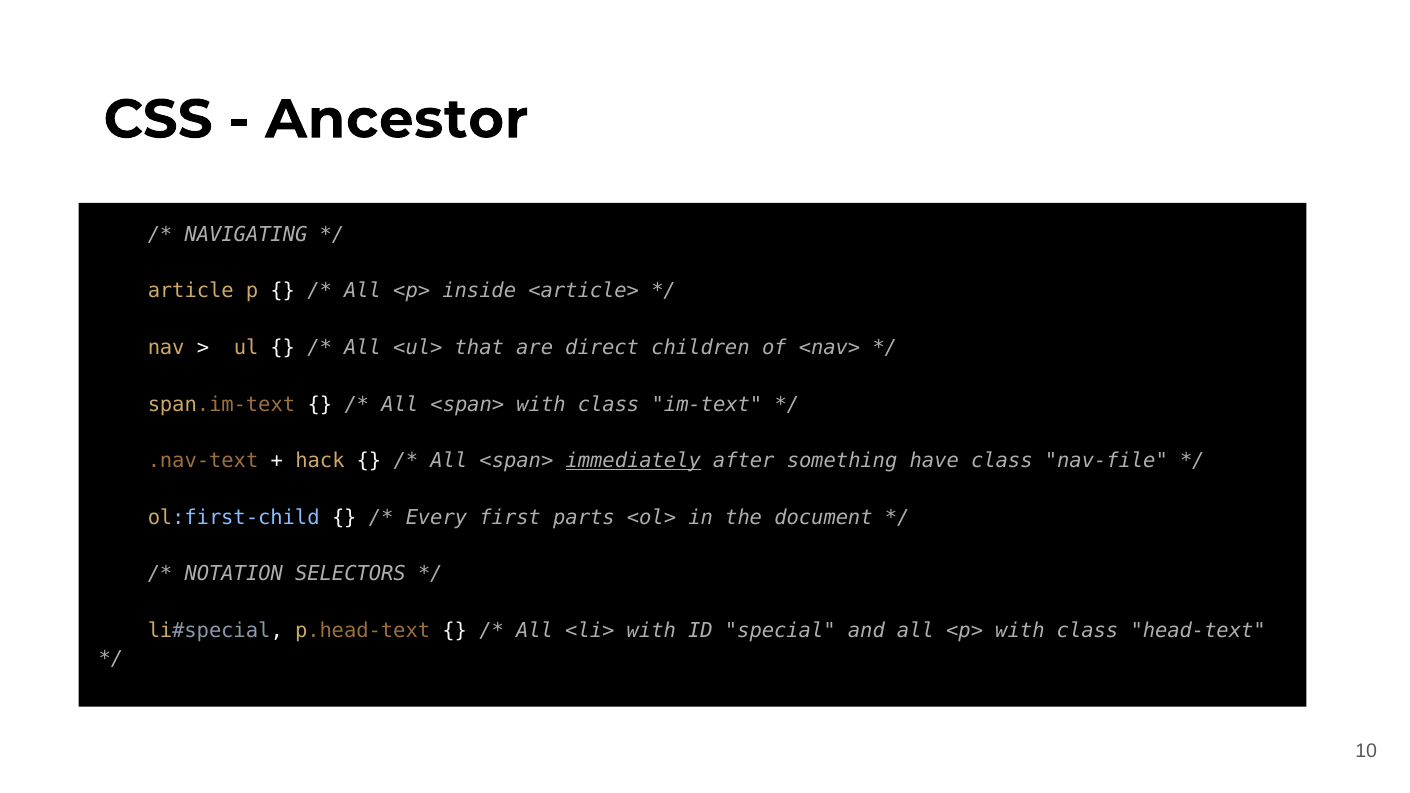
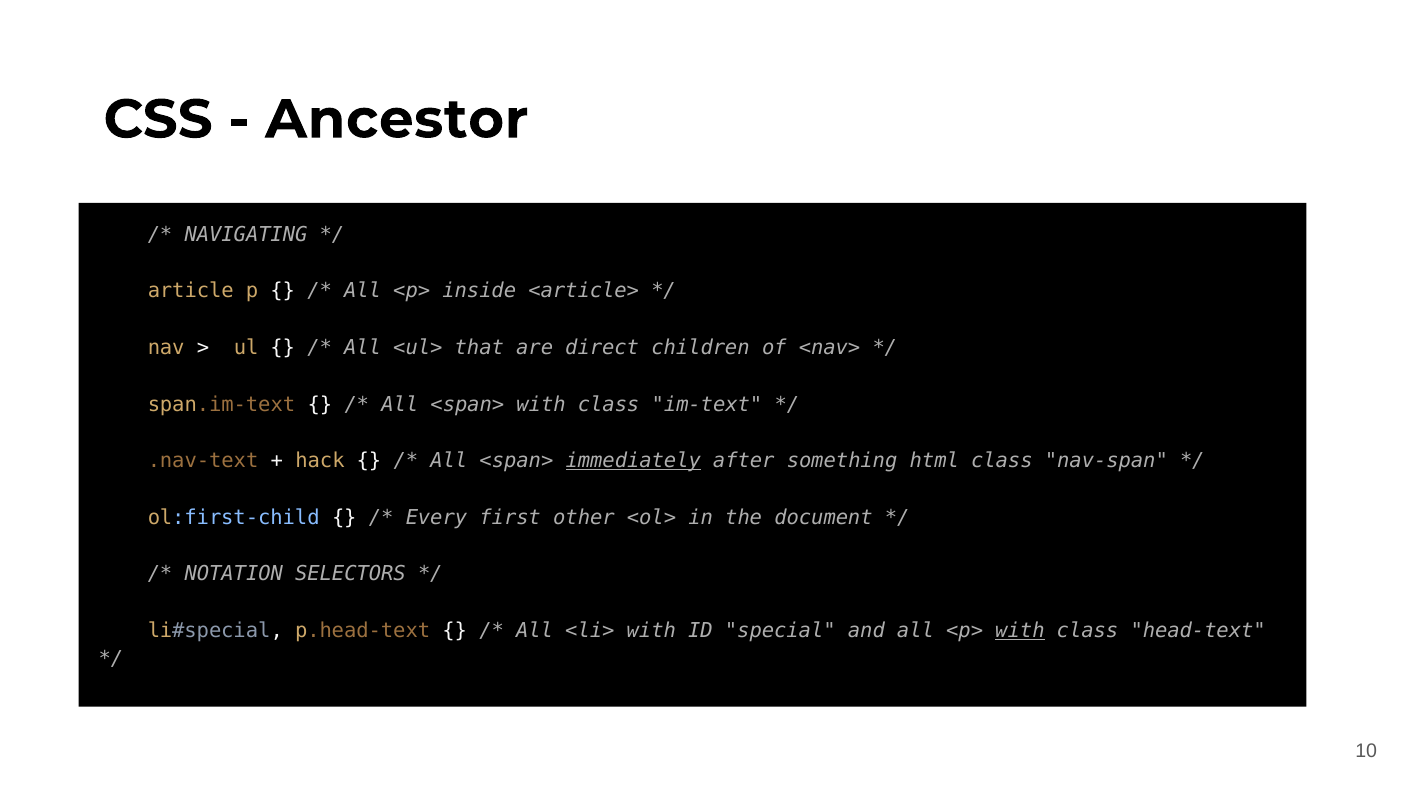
have: have -> html (934, 461)
nav-file: nav-file -> nav-span (1106, 461)
parts: parts -> other (584, 518)
with underline: none -> present (1020, 631)
